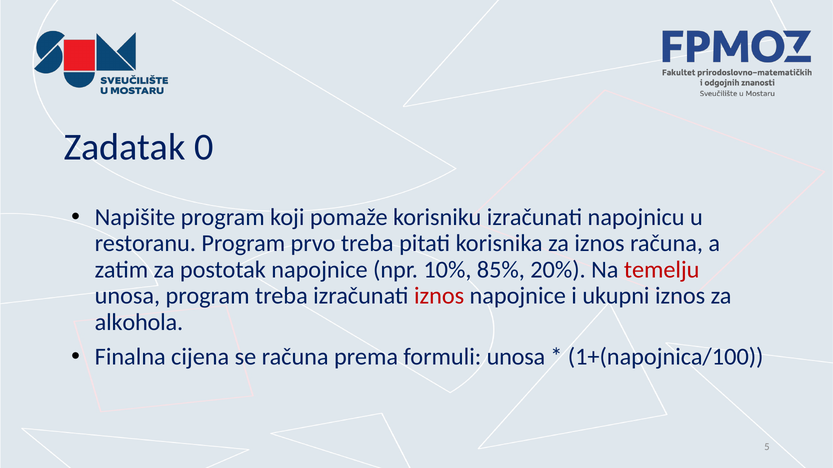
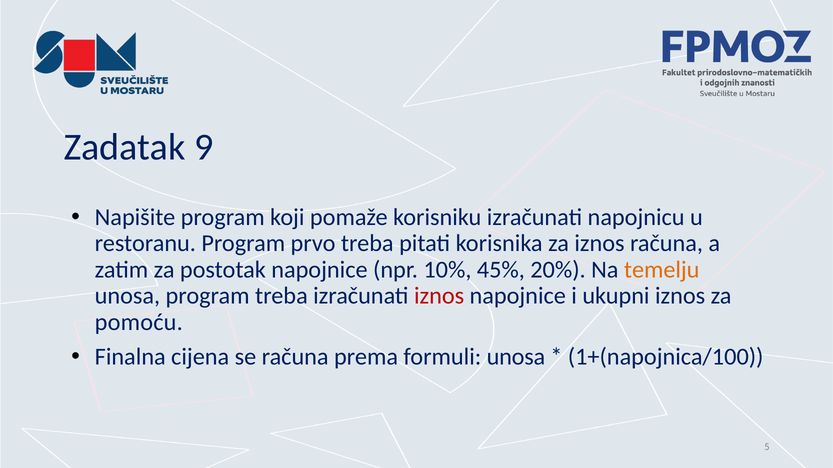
0: 0 -> 9 (204, 147)
85%: 85% -> 45% (501, 270)
temelju colour: red -> orange (662, 270)
alkohola: alkohola -> pomoću (139, 322)
